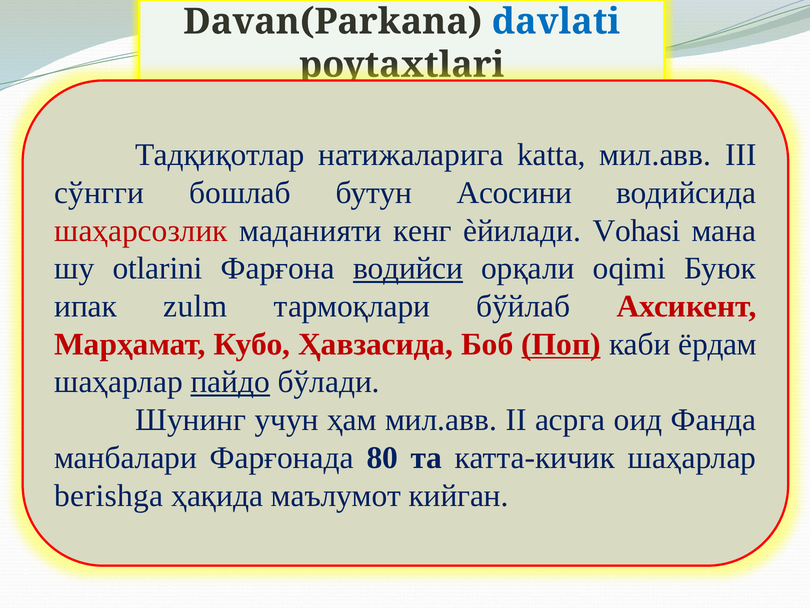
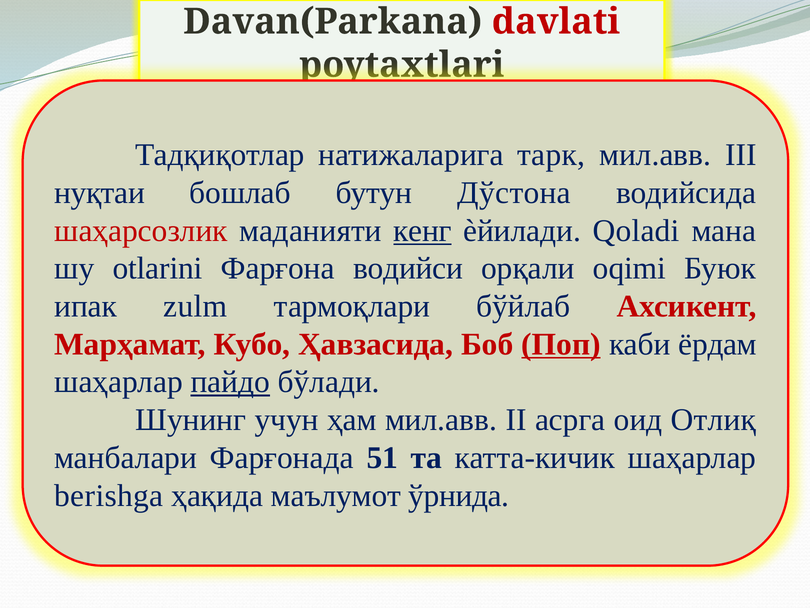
davlati colour: blue -> red (556, 22)
katta: katta -> тарк (551, 155)
сўнгги: сўнгги -> нуқтаи (99, 193)
Асосини: Асосини -> Дўстона (514, 193)
кенг underline: none -> present (423, 230)
Vohasi: Vohasi -> Qoladi (636, 230)
водийси underline: present -> none (408, 268)
Фанда: Фанда -> Отлиқ (713, 420)
80: 80 -> 51 (382, 457)
кийган: кийган -> ўрнида (459, 495)
